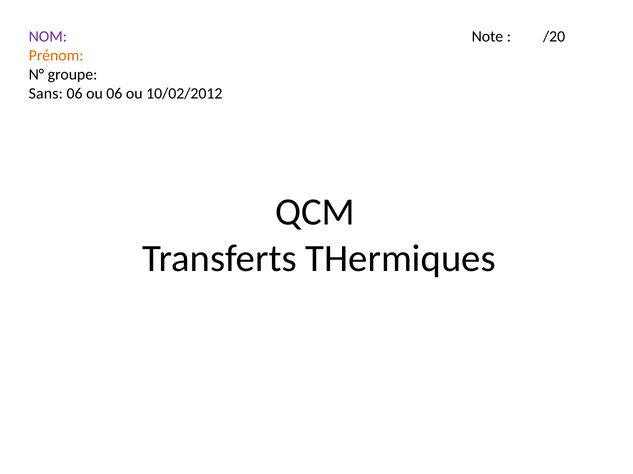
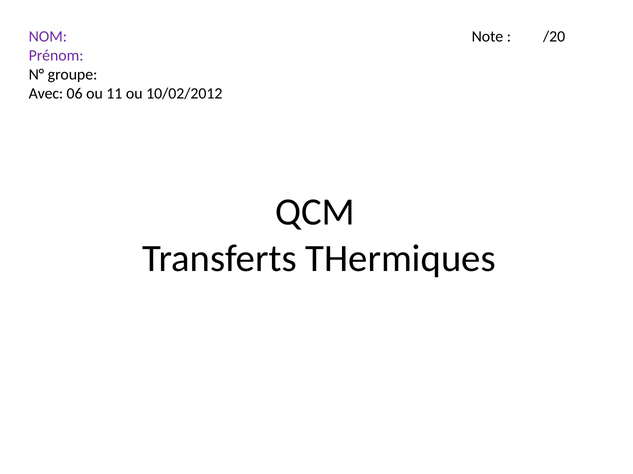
Prénom colour: orange -> purple (56, 56)
Sans: Sans -> Avec (46, 94)
ou 06: 06 -> 11 (114, 94)
